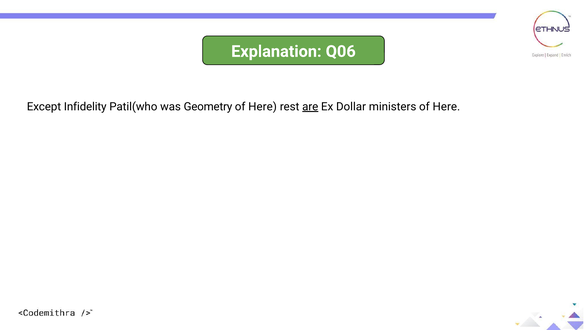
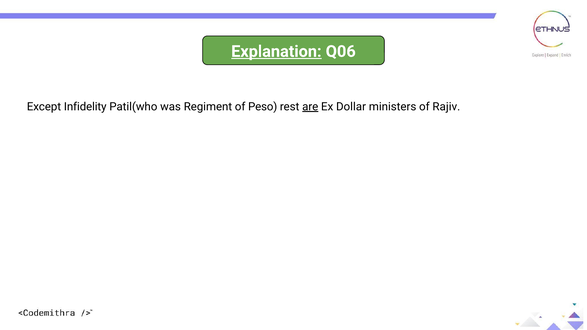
Explanation underline: none -> present (276, 51)
Geometry: Geometry -> Regiment (208, 107)
Here: Here -> Peso (263, 107)
ministers of Here: Here -> Rajiv (446, 107)
